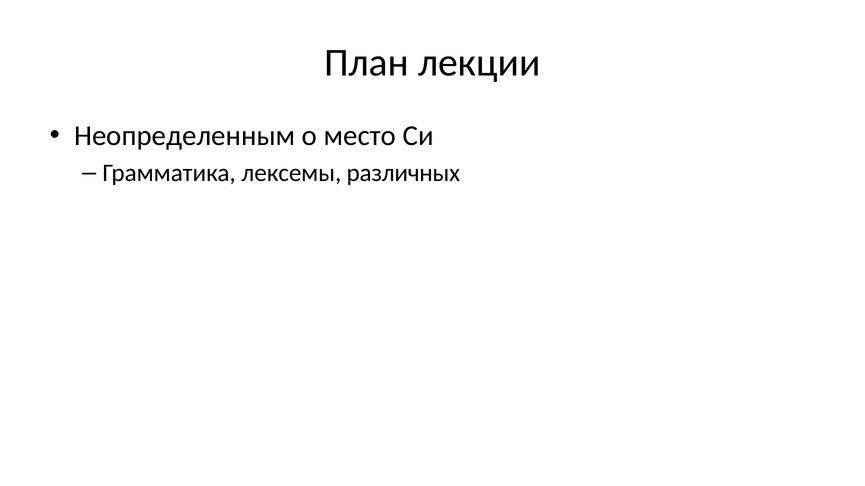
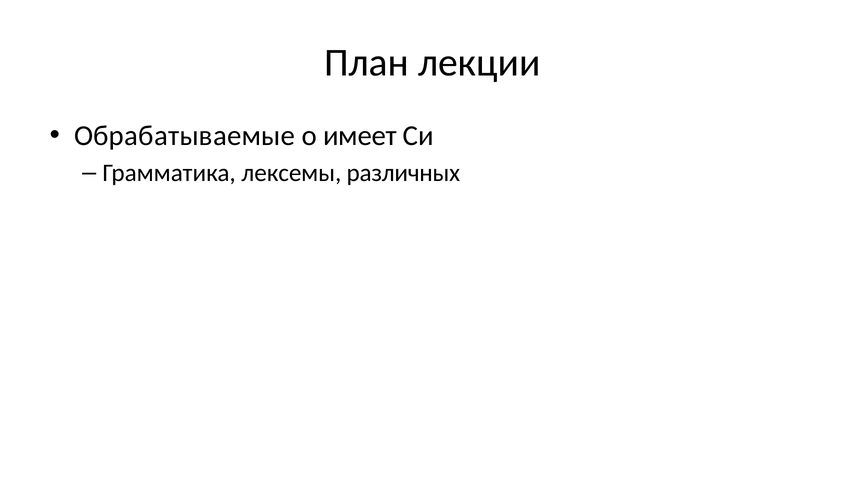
Неопределенным: Неопределенным -> Обрабатываемые (185, 136)
место: место -> имеет (360, 136)
